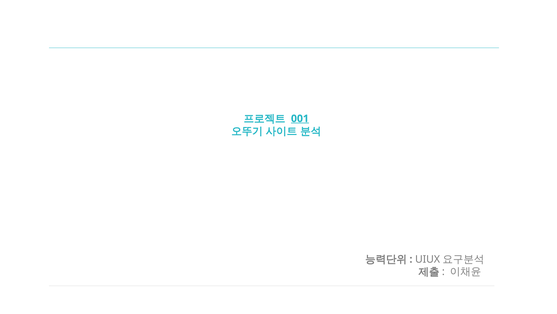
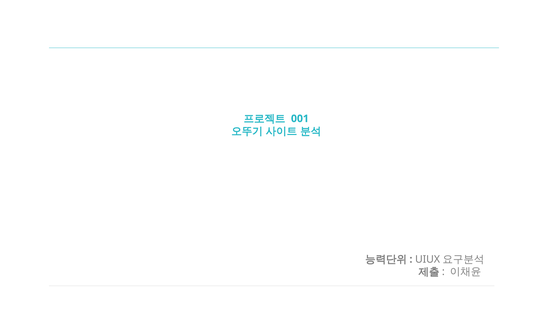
001 underline: present -> none (300, 118)
